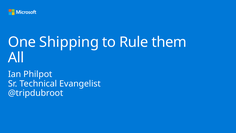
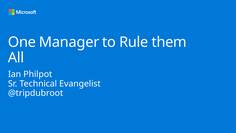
Shipping: Shipping -> Manager (69, 42)
